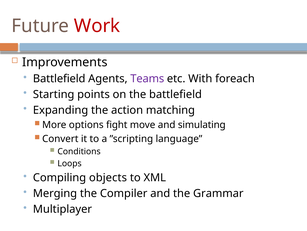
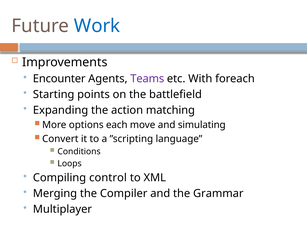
Work colour: red -> blue (97, 26)
Battlefield: Battlefield -> Encounter (59, 78)
fight: fight -> each (117, 124)
objects: objects -> control (108, 177)
